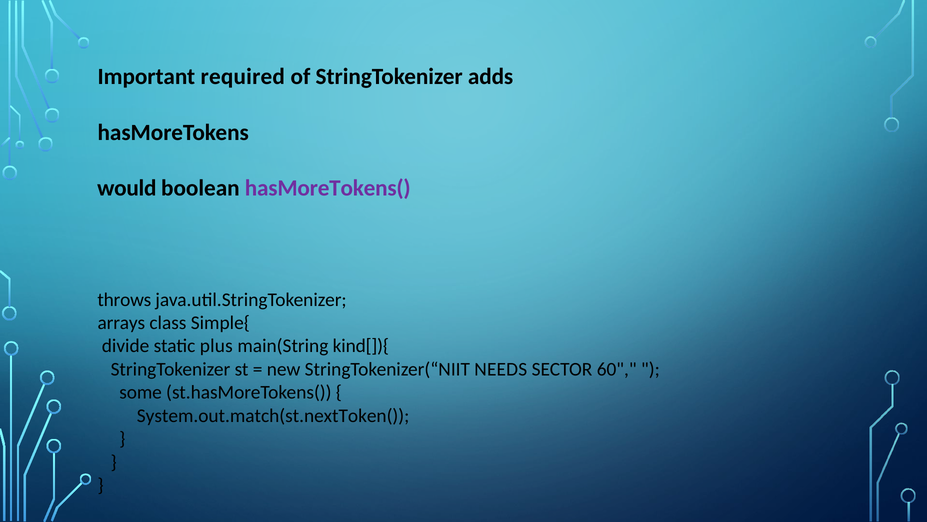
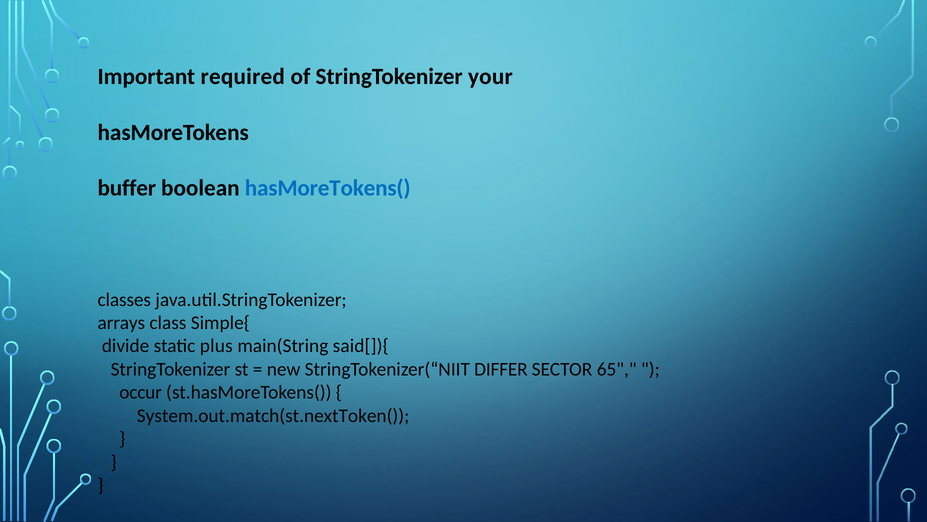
adds: adds -> your (490, 77)
would: would -> buffer (127, 188)
hasMoreTokens( colour: purple -> blue (328, 188)
throws: throws -> classes (124, 299)
kind[]){: kind[]){ -> said[]){ (361, 346)
NEEDS: NEEDS -> DIFFER (501, 369)
60: 60 -> 65 (617, 369)
some: some -> occur (141, 392)
